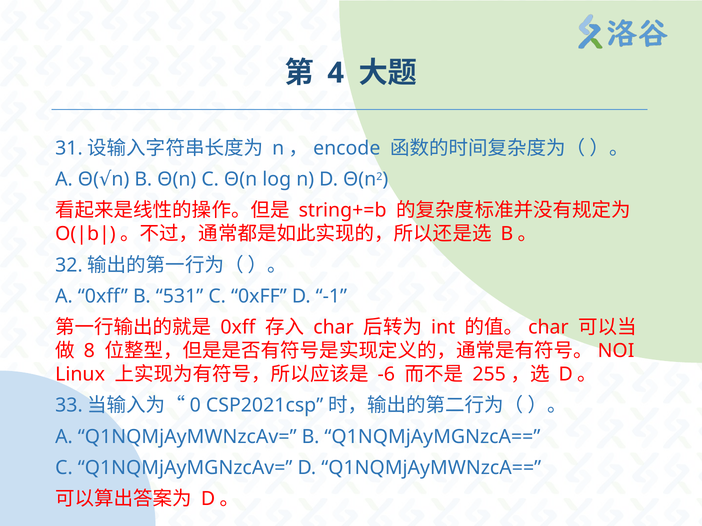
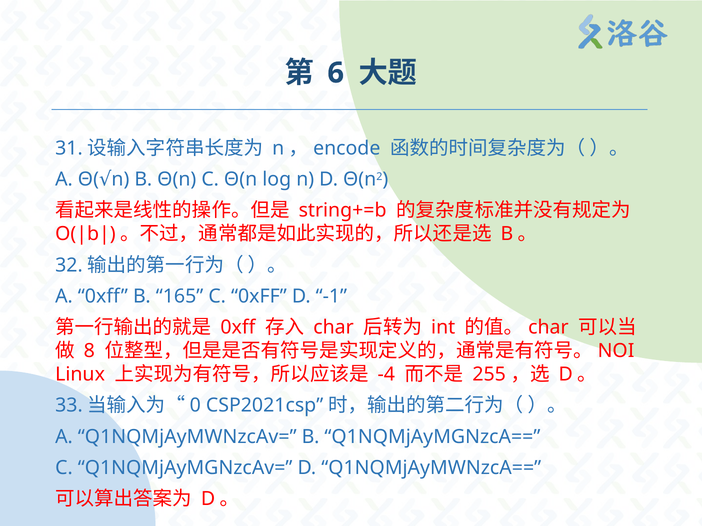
4: 4 -> 6 (336, 73)
531: 531 -> 165 (180, 297)
-6: -6 -> -4 (386, 375)
